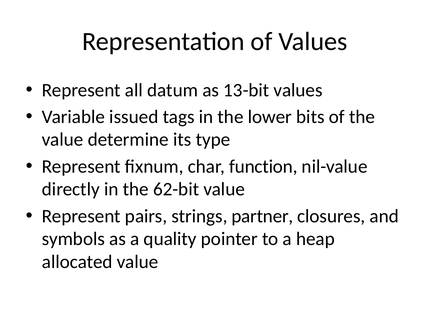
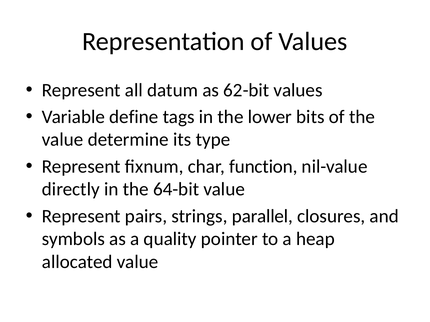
13-bit: 13-bit -> 62-bit (246, 90)
issued: issued -> define (134, 117)
62-bit: 62-bit -> 64-bit (176, 190)
partner: partner -> parallel (262, 216)
